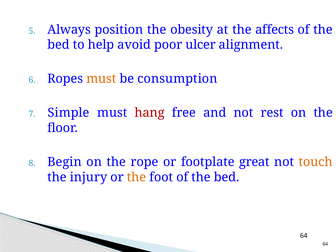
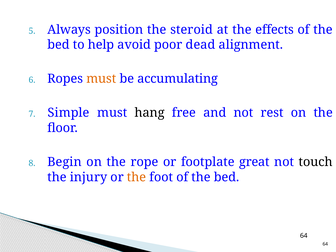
obesity: obesity -> steroid (192, 30)
affects: affects -> effects (275, 30)
ulcer: ulcer -> dead (201, 45)
consumption: consumption -> accumulating (178, 79)
hang colour: red -> black (150, 113)
touch colour: orange -> black (316, 162)
